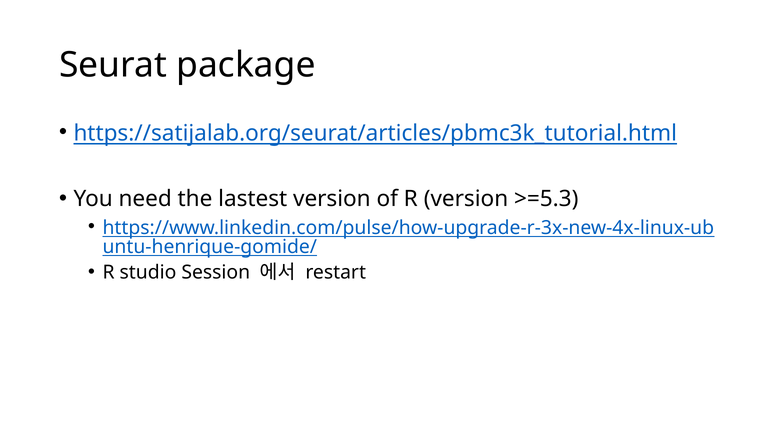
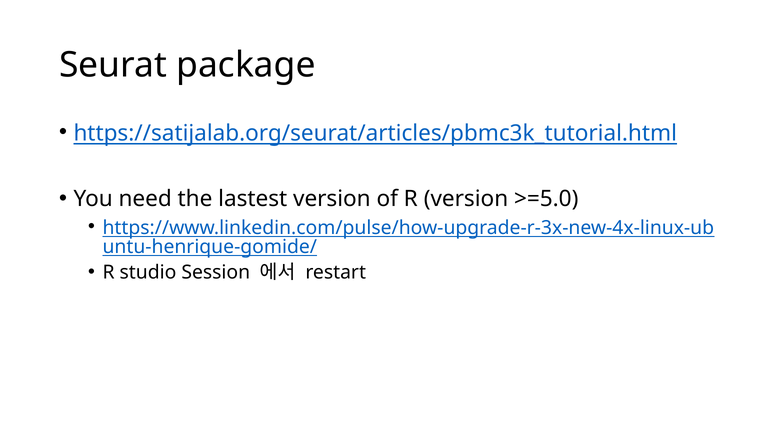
>=5.3: >=5.3 -> >=5.0 (546, 199)
